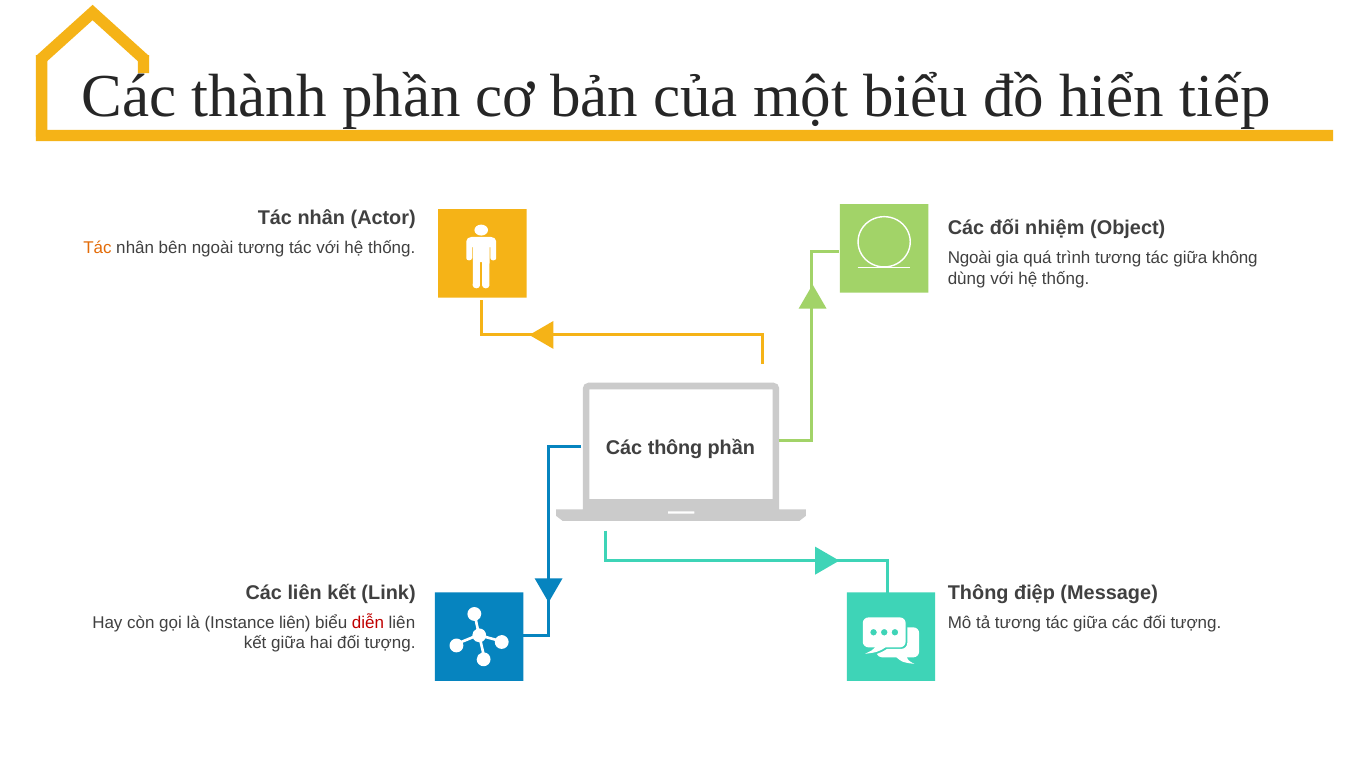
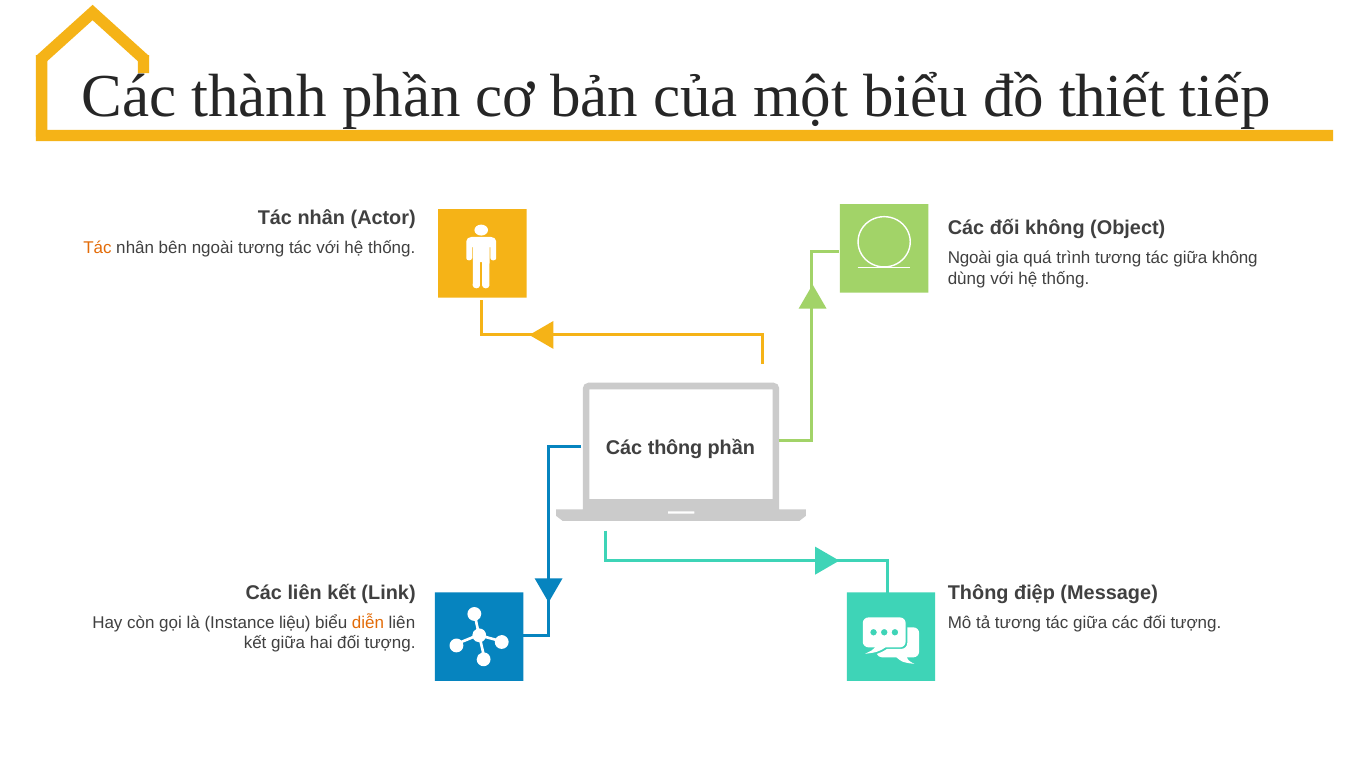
hiển: hiển -> thiết (1112, 96)
đối nhiệm: nhiệm -> không (1055, 228)
Instance liên: liên -> liệu (295, 623)
diễn colour: red -> orange (368, 623)
